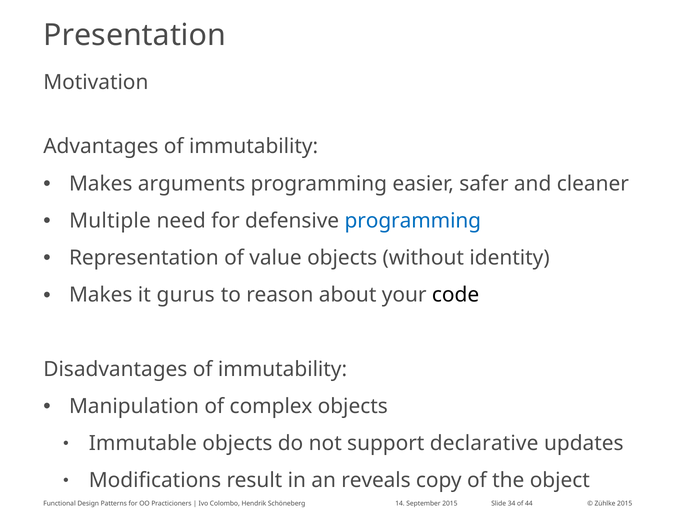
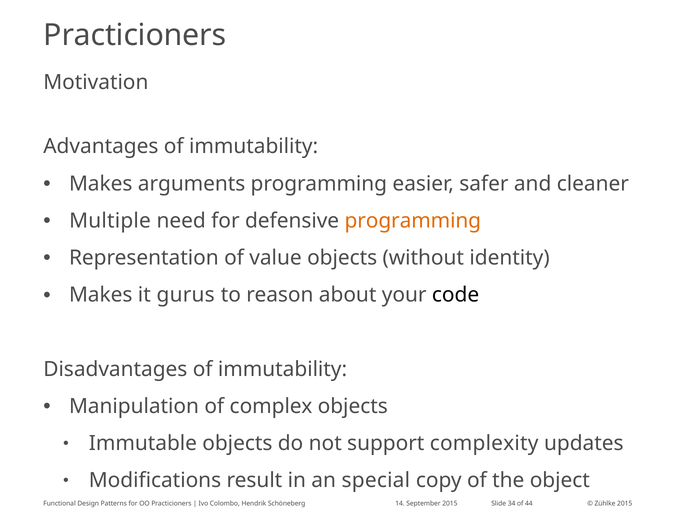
Presentation: Presentation -> Practicioners (135, 35)
programming colour: blue -> orange (413, 221)
declarative: declarative -> complexity (484, 443)
reveals: reveals -> special (376, 481)
